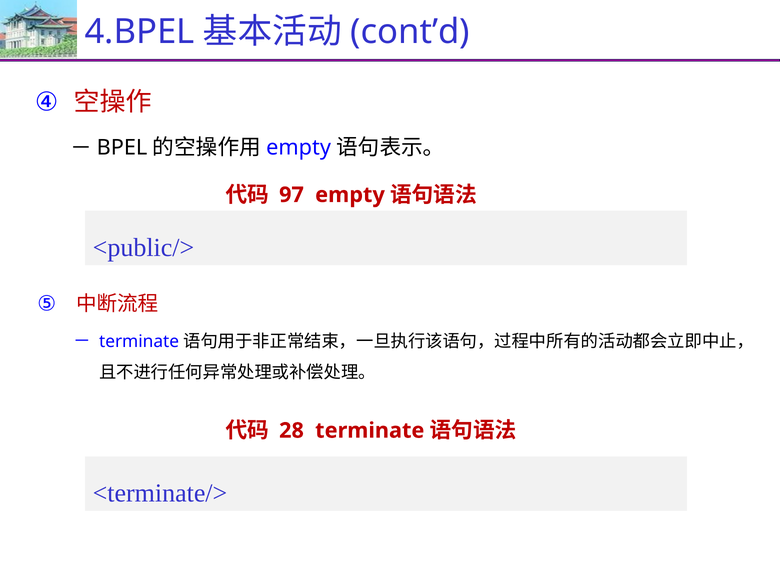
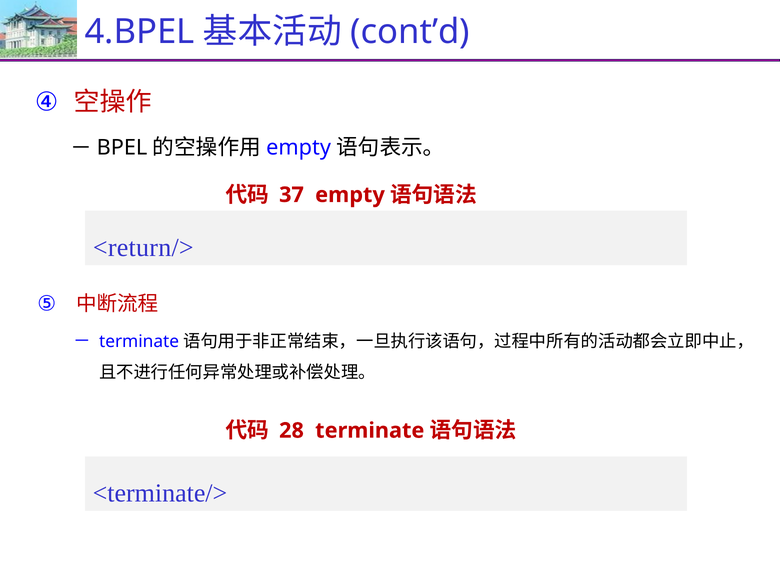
97: 97 -> 37 (292, 195)
<public/>: <public/> -> <return/> (143, 248)
